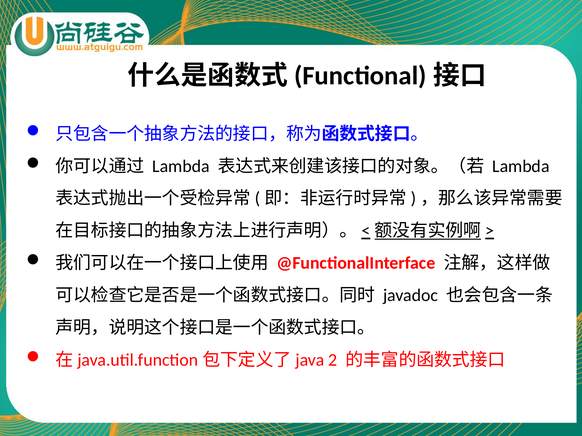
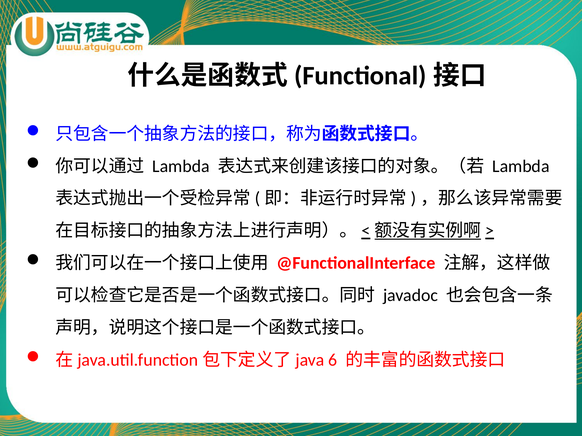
2: 2 -> 6 (333, 360)
